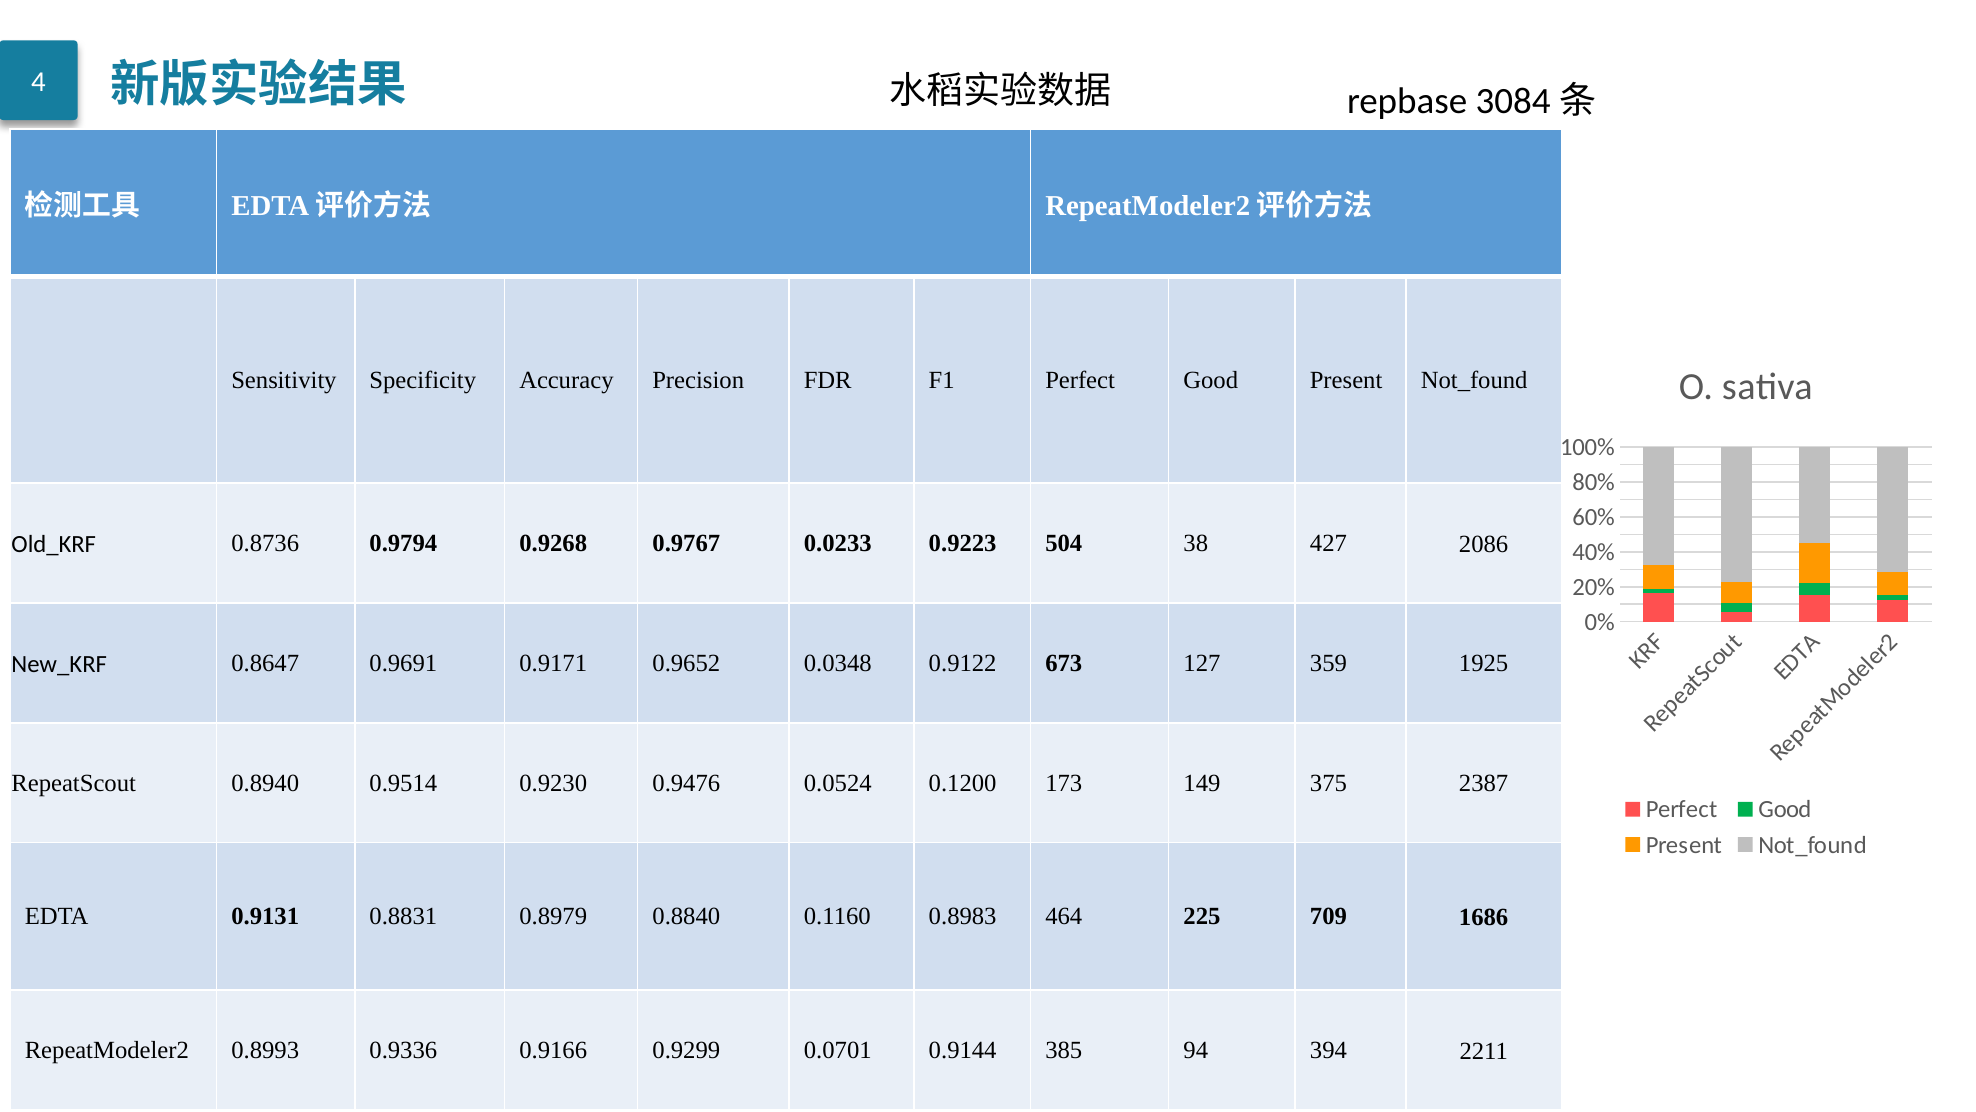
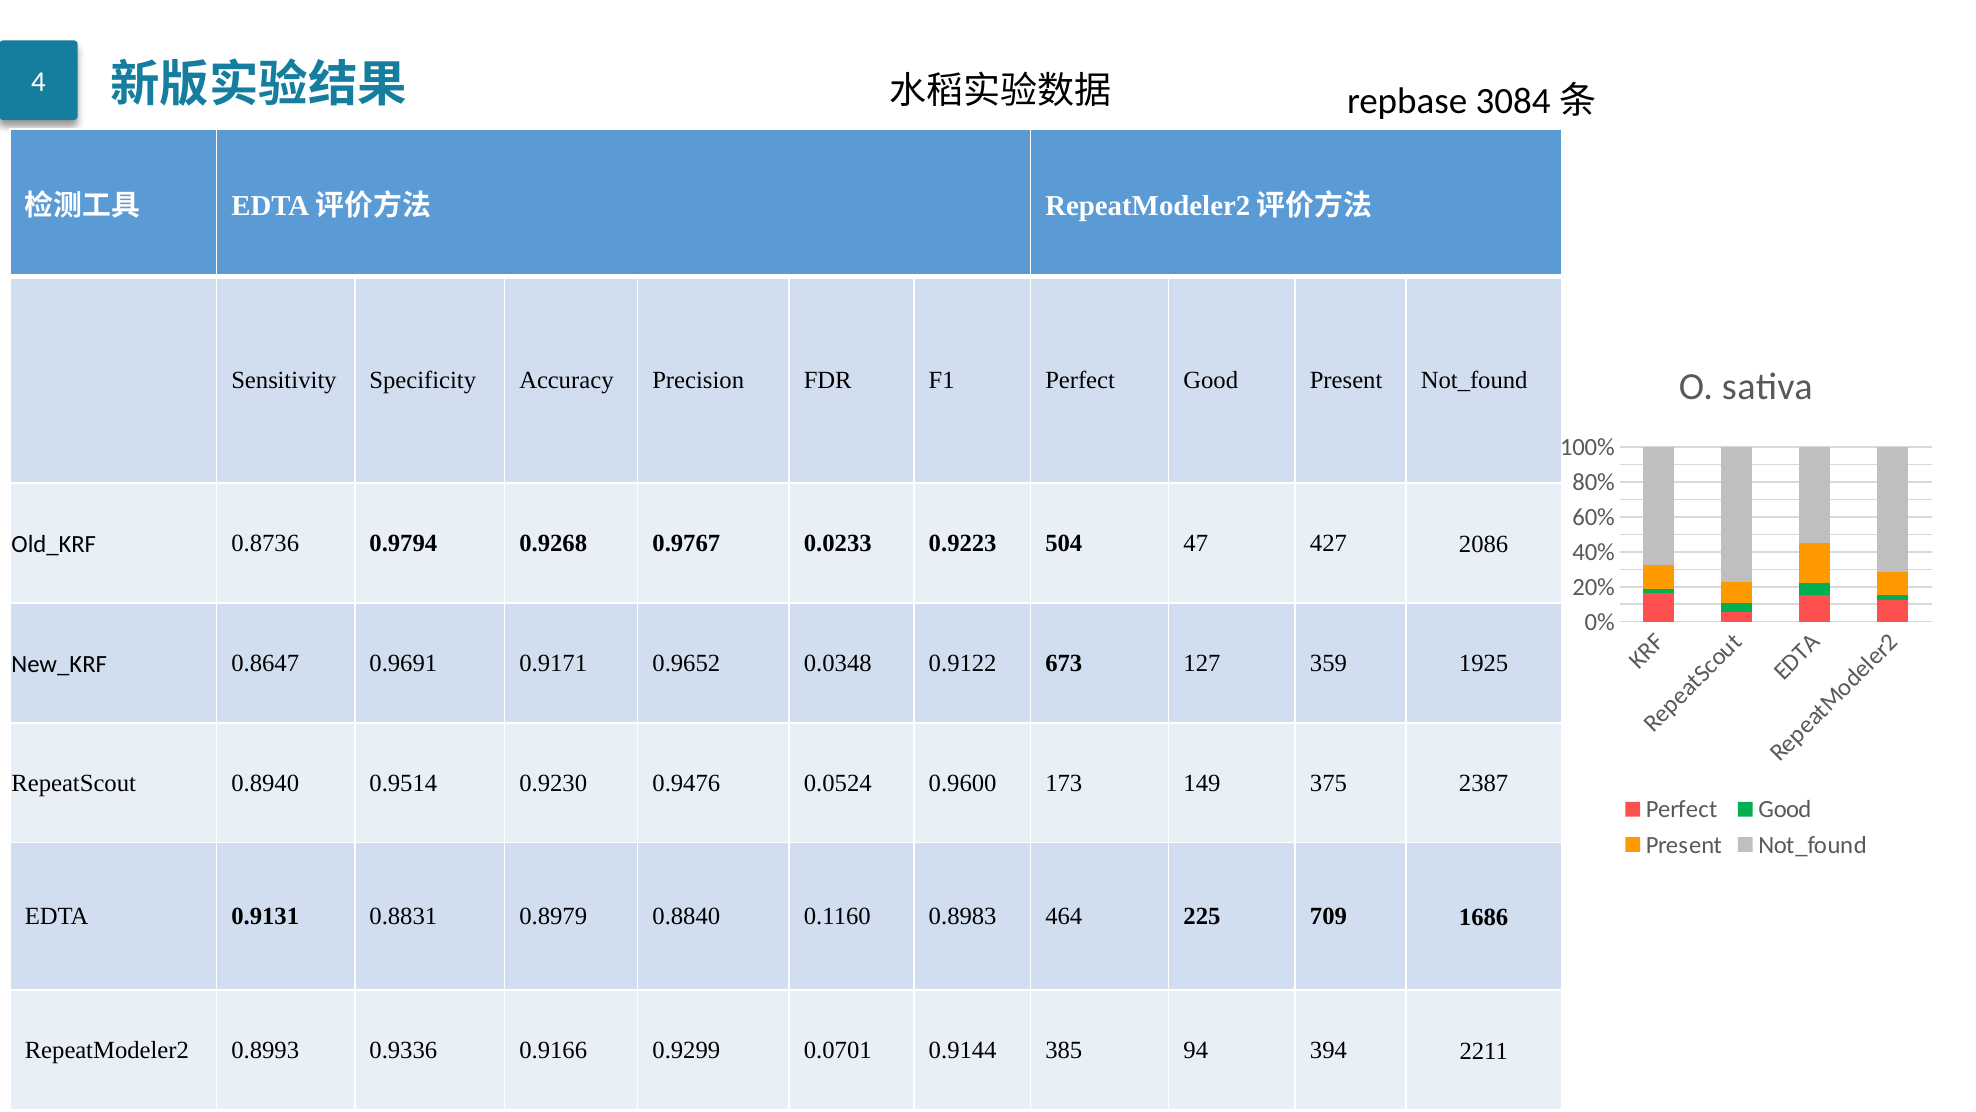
38: 38 -> 47 (1196, 543)
0.1200: 0.1200 -> 0.9600 (963, 783)
